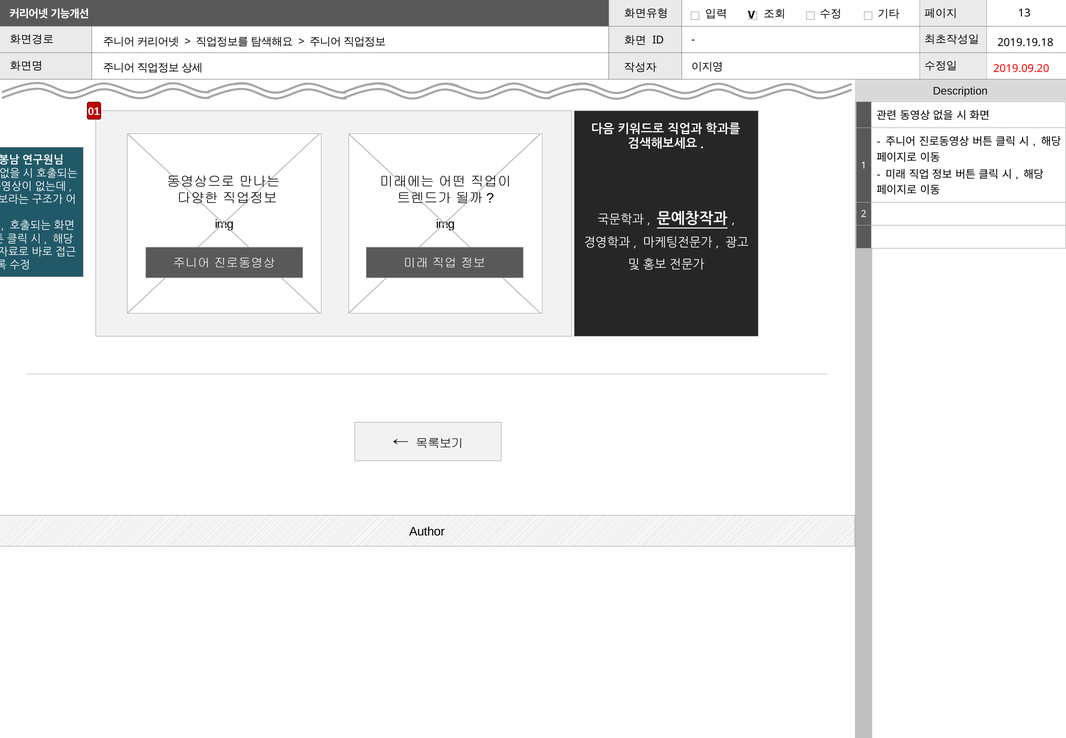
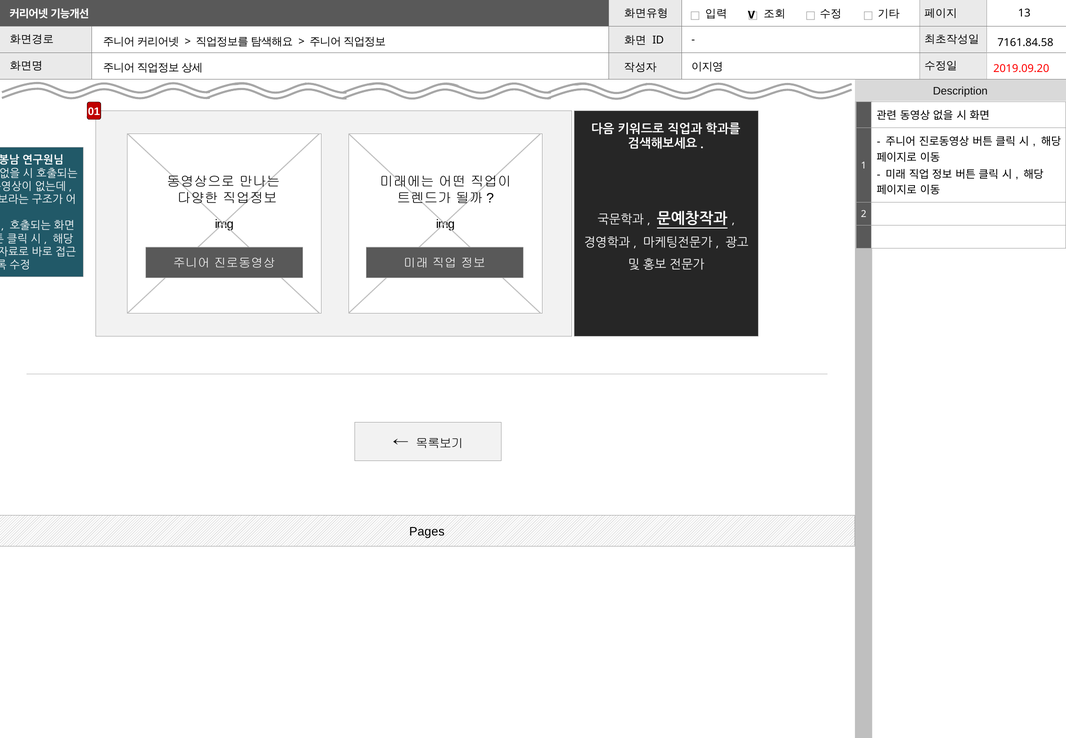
2019.19.18: 2019.19.18 -> 7161.84.58 (1025, 42)
Author: Author -> Pages (427, 531)
